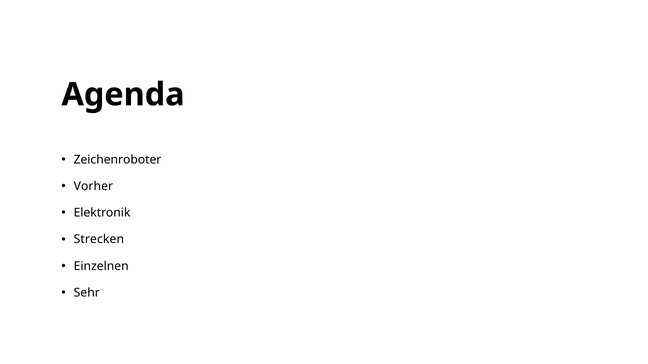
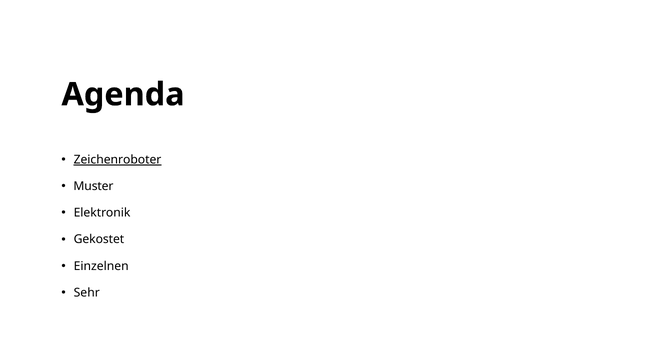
Zeichenroboter underline: none -> present (117, 160)
Vorher: Vorher -> Muster (93, 187)
Strecken: Strecken -> Gekostet (99, 240)
